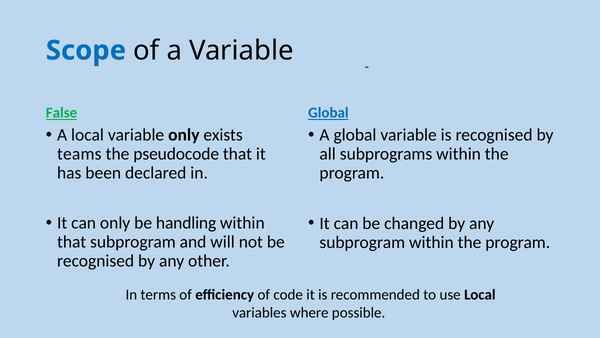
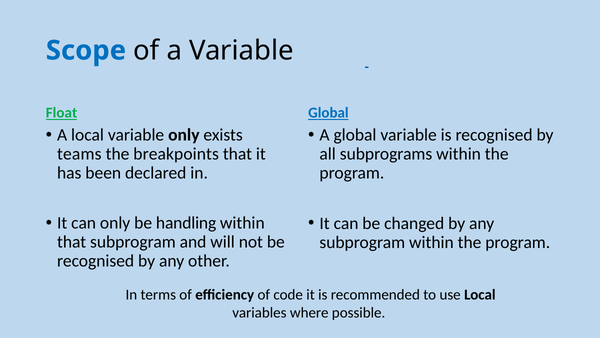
False: False -> Float (62, 113)
pseudocode: pseudocode -> breakpoints (176, 154)
